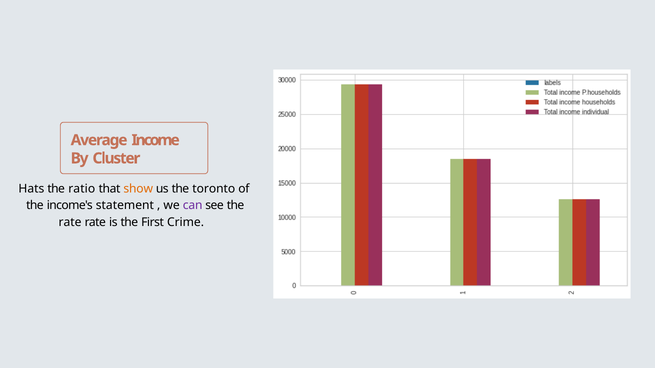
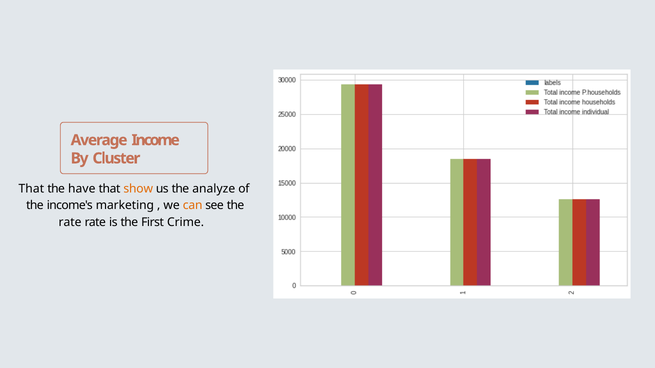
Hats: Hats -> That (31, 189)
ratio: ratio -> have (82, 189)
toronto: toronto -> analyze (214, 189)
statement: statement -> marketing (125, 206)
can colour: purple -> orange (193, 206)
